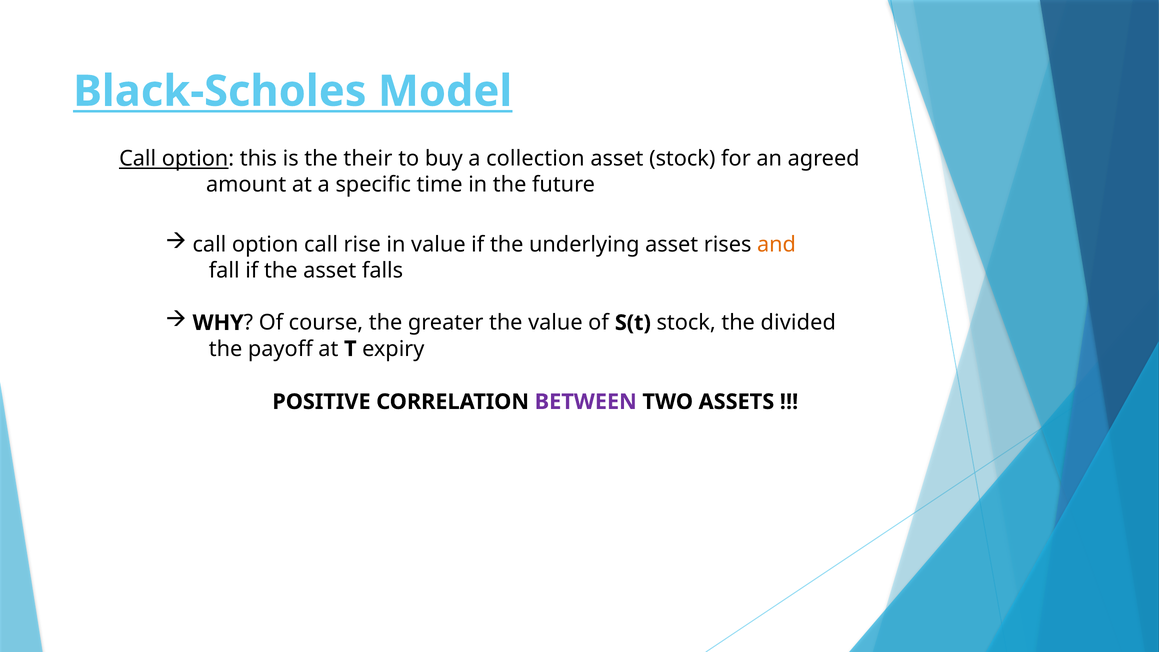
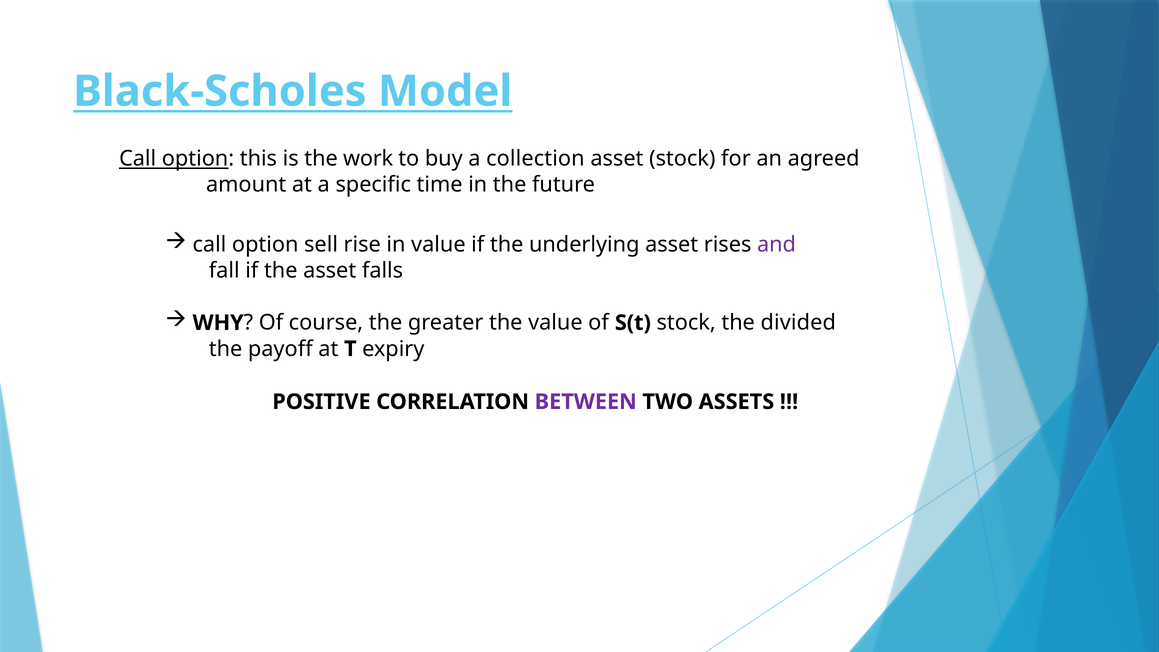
their: their -> work (368, 158)
option call: call -> sell (321, 244)
and colour: orange -> purple (777, 244)
